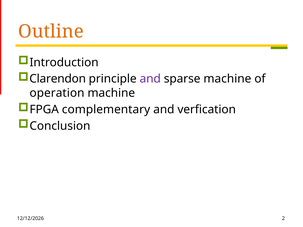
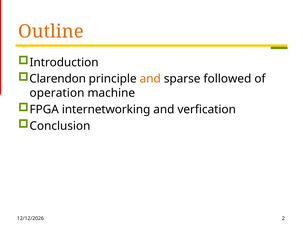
and colour: purple -> orange (150, 79)
sparse machine: machine -> followed (227, 79)
complementary: complementary -> internetworking (106, 110)
